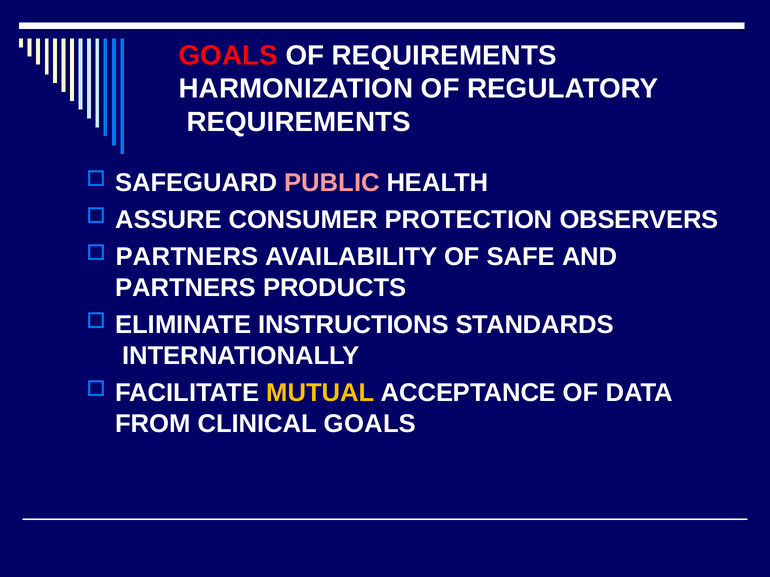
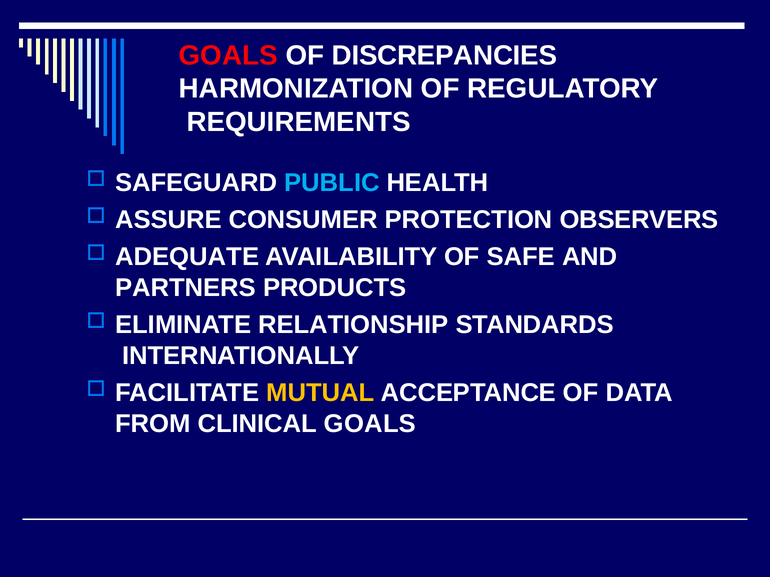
OF REQUIREMENTS: REQUIREMENTS -> DISCREPANCIES (444, 56)
PUBLIC colour: pink -> light blue (332, 183)
PARTNERS: PARTNERS -> ADEQUATE (187, 257)
INSTRUCTIONS: INSTRUCTIONS -> RELATIONSHIP (353, 325)
